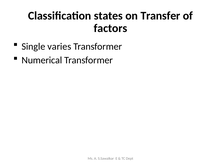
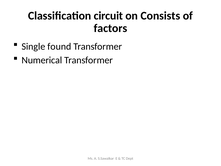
states: states -> circuit (108, 16)
Transfer: Transfer -> Consists (160, 16)
varies: varies -> found (59, 46)
